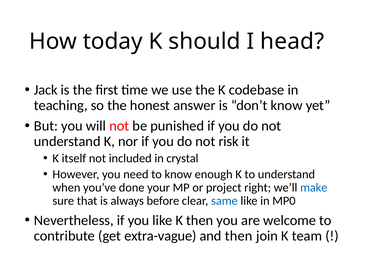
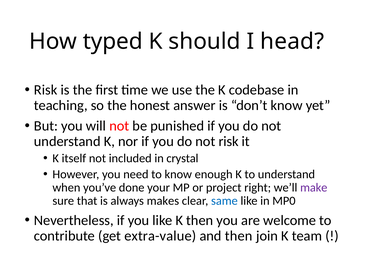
today: today -> typed (113, 41)
Jack: Jack -> Risk (46, 90)
make colour: blue -> purple (314, 188)
before: before -> makes (163, 201)
extra-vague: extra-vague -> extra-value (160, 236)
